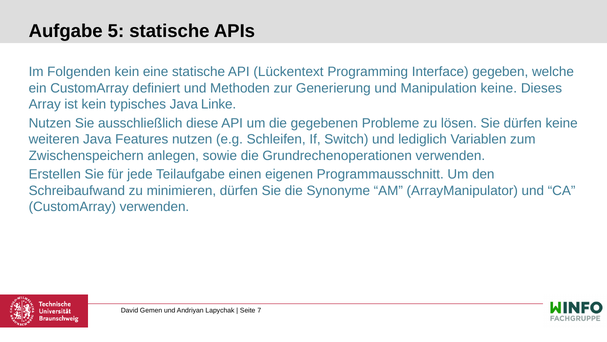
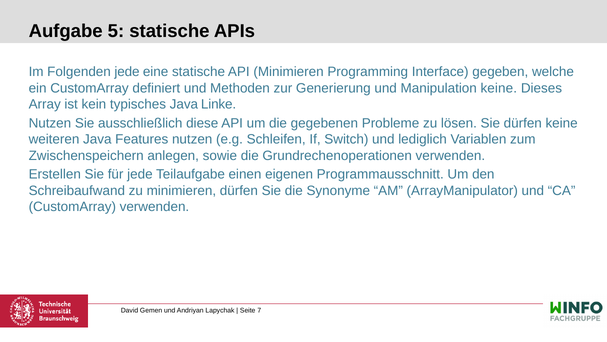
Folgenden kein: kein -> jede (127, 72)
API Lückentext: Lückentext -> Minimieren (289, 72)
